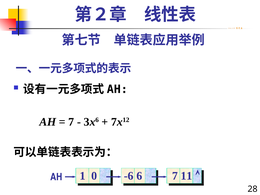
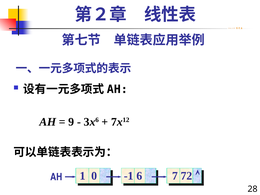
7: 7 -> 9 (71, 122)
-6: -6 -> -1 (129, 176)
11: 11 -> 72 (187, 176)
